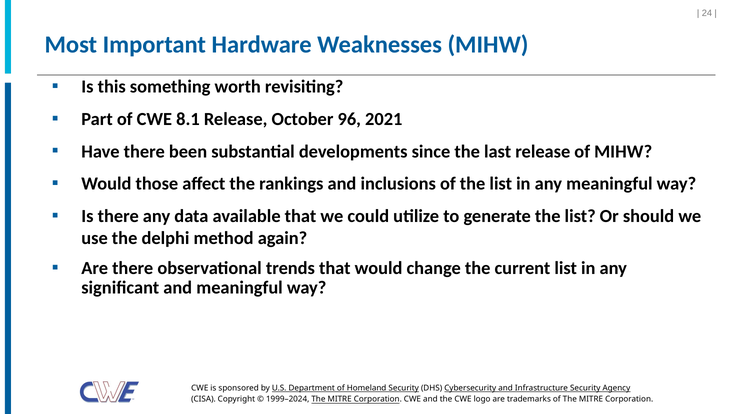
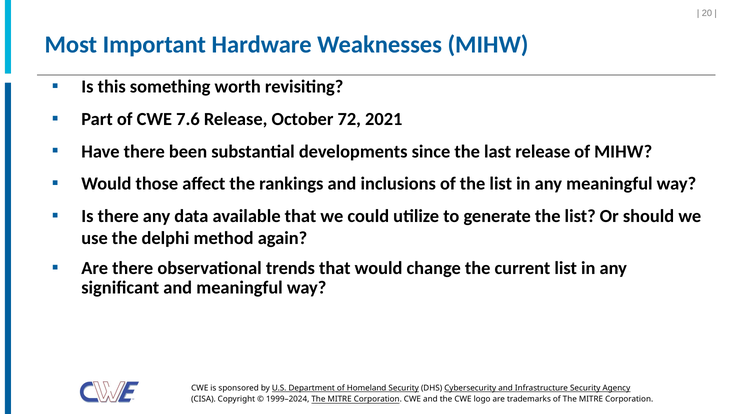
24: 24 -> 20 (707, 13)
8.1: 8.1 -> 7.6 (188, 119)
96: 96 -> 72 (349, 119)
